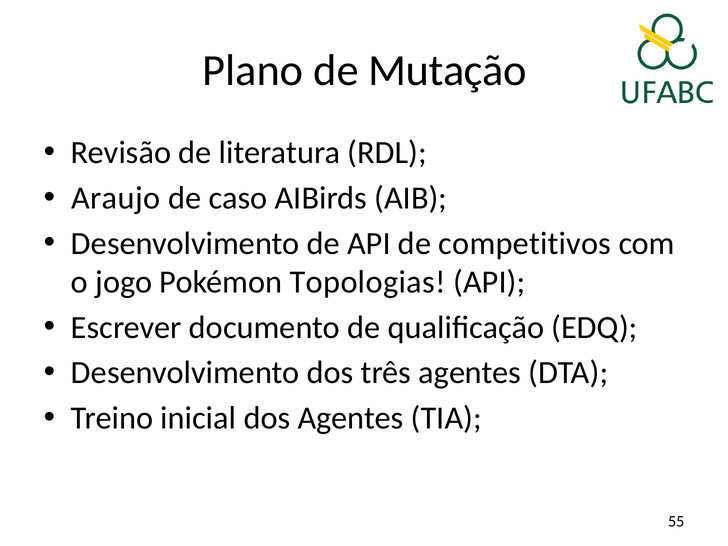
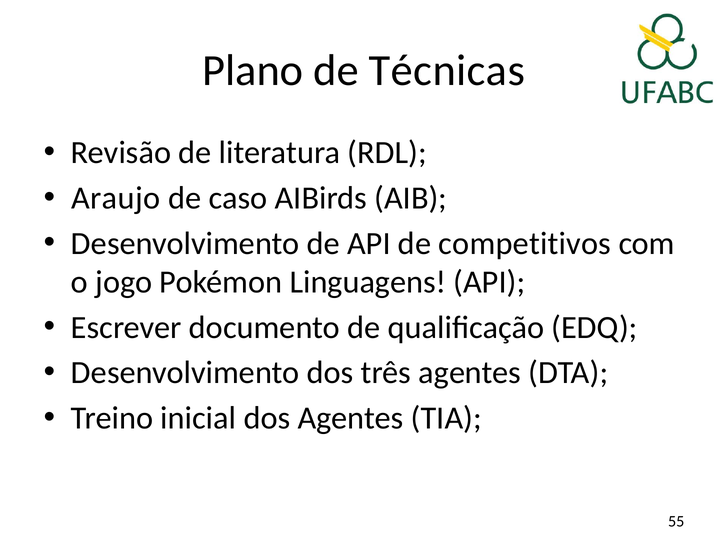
Mutação: Mutação -> Técnicas (447, 70)
Topologias: Topologias -> Linguagens (368, 282)
